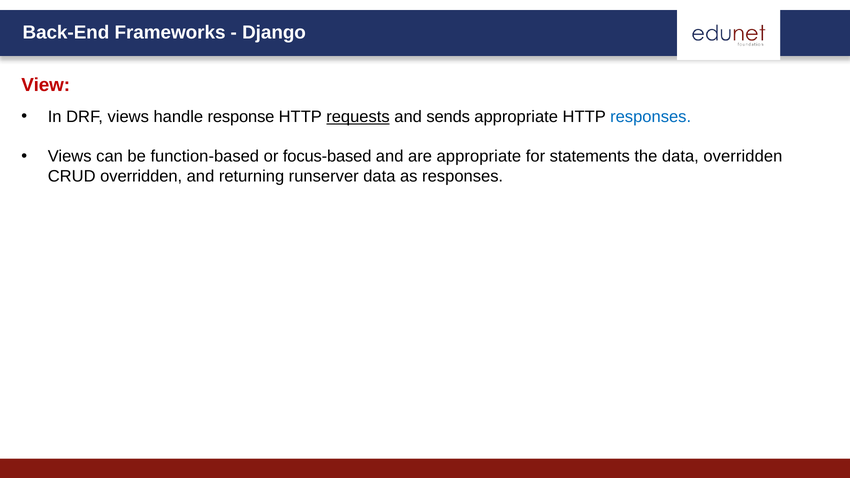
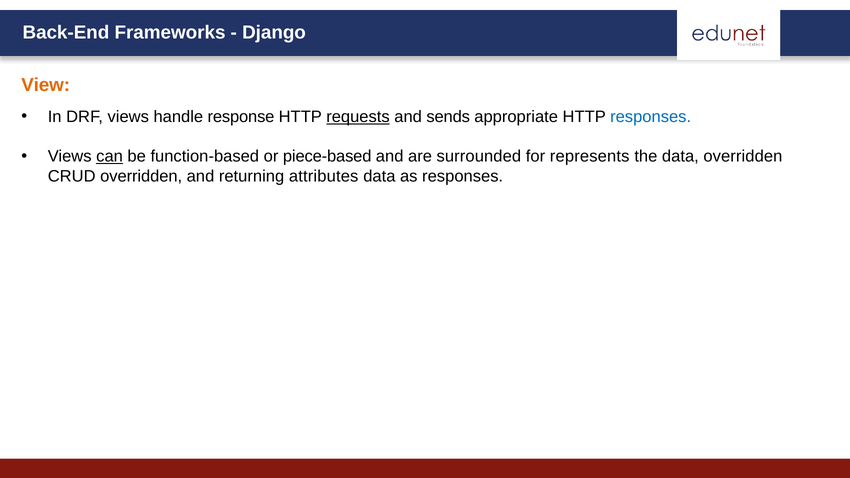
View colour: red -> orange (46, 85)
can underline: none -> present (110, 157)
focus-based: focus-based -> piece-based (327, 157)
are appropriate: appropriate -> surrounded (479, 157)
statements: statements -> represents (590, 157)
runserver: runserver -> attributes (324, 176)
